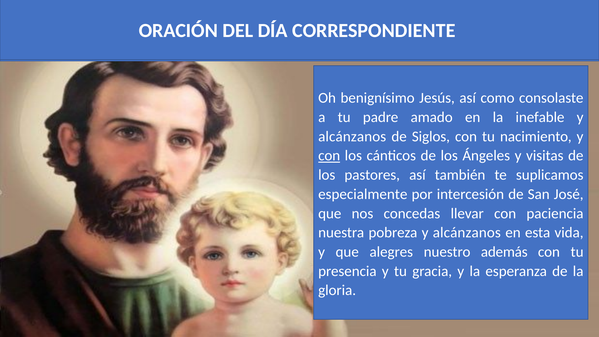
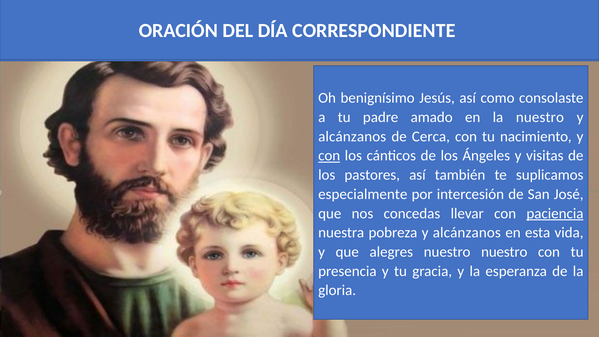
la inefable: inefable -> nuestro (540, 117)
Siglos: Siglos -> Cerca (431, 136)
paciencia underline: none -> present (555, 213)
nuestro además: además -> nuestro (504, 252)
